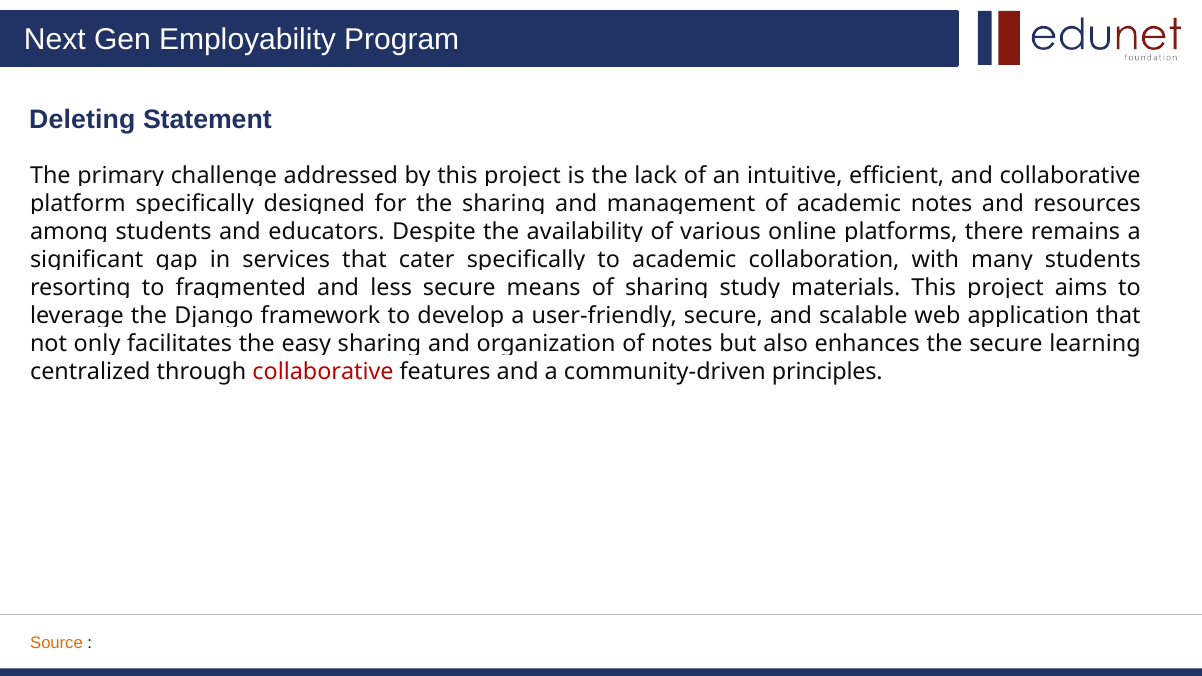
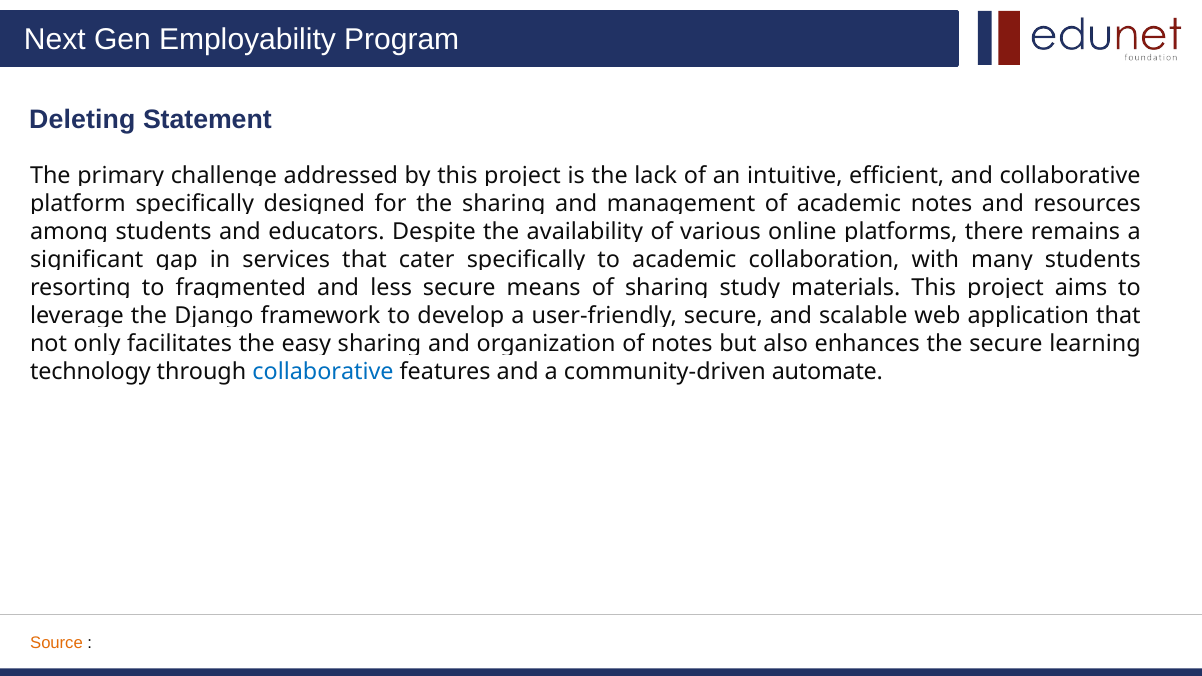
centralized: centralized -> technology (90, 372)
collaborative colour: red -> blue (323, 372)
principles: principles -> automate (827, 372)
